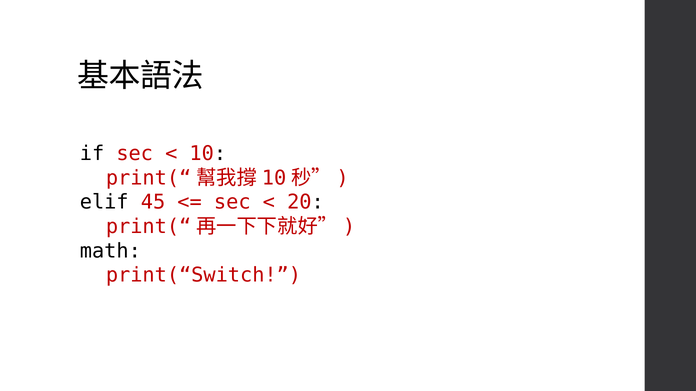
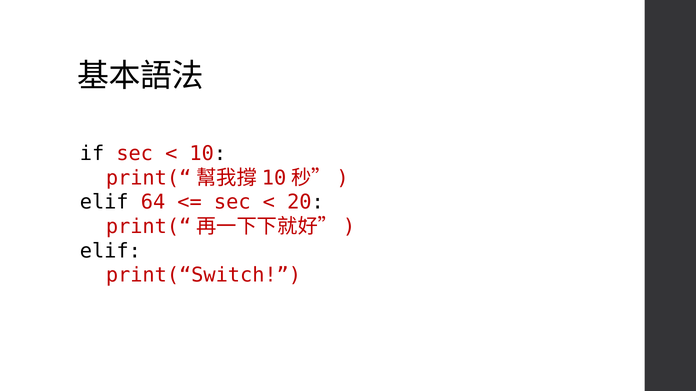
45: 45 -> 64 (153, 202)
math: math -> elif (110, 251)
